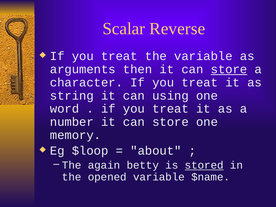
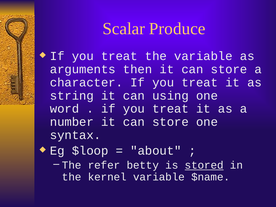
Reverse: Reverse -> Produce (177, 29)
store underline: present -> none (229, 69)
memory: memory -> syntax (75, 135)
again: again -> refer (104, 165)
opened: opened -> kernel (107, 177)
